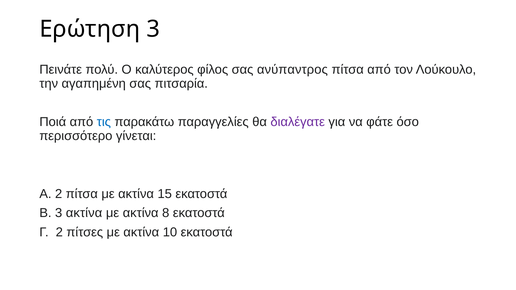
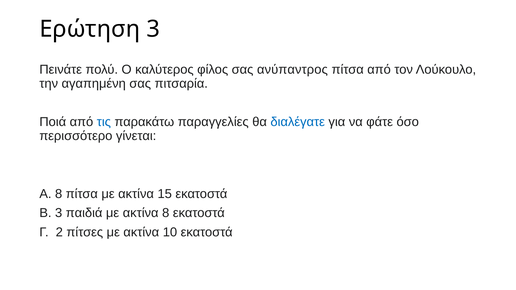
διαλέγατε colour: purple -> blue (298, 122)
Α 2: 2 -> 8 (59, 194)
3 ακτίνα: ακτίνα -> παιδιά (84, 213)
